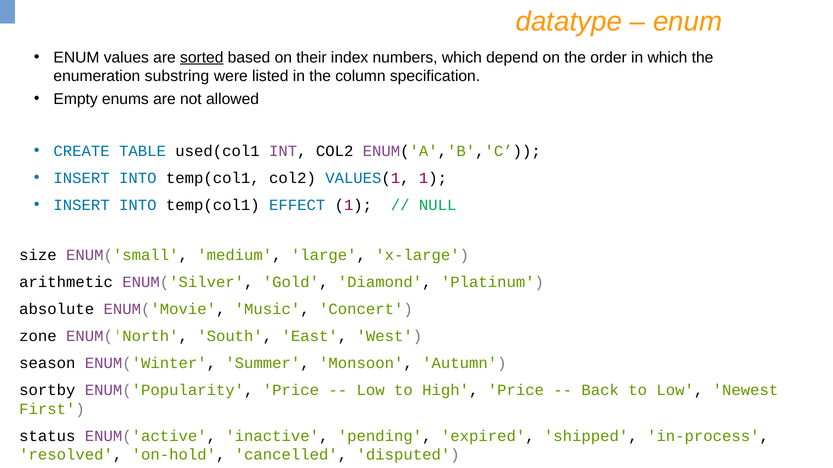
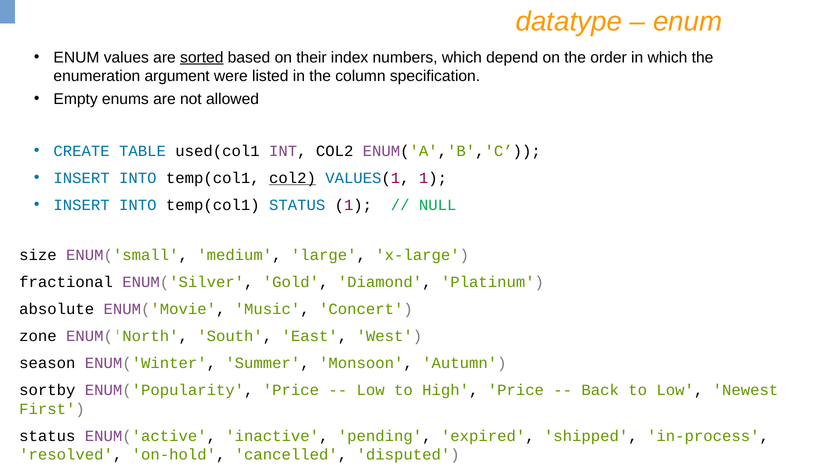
substring: substring -> argument (177, 76)
col2 underline: none -> present (292, 178)
temp(col1 EFFECT: EFFECT -> STATUS (297, 205)
arithmetic: arithmetic -> fractional (66, 282)
